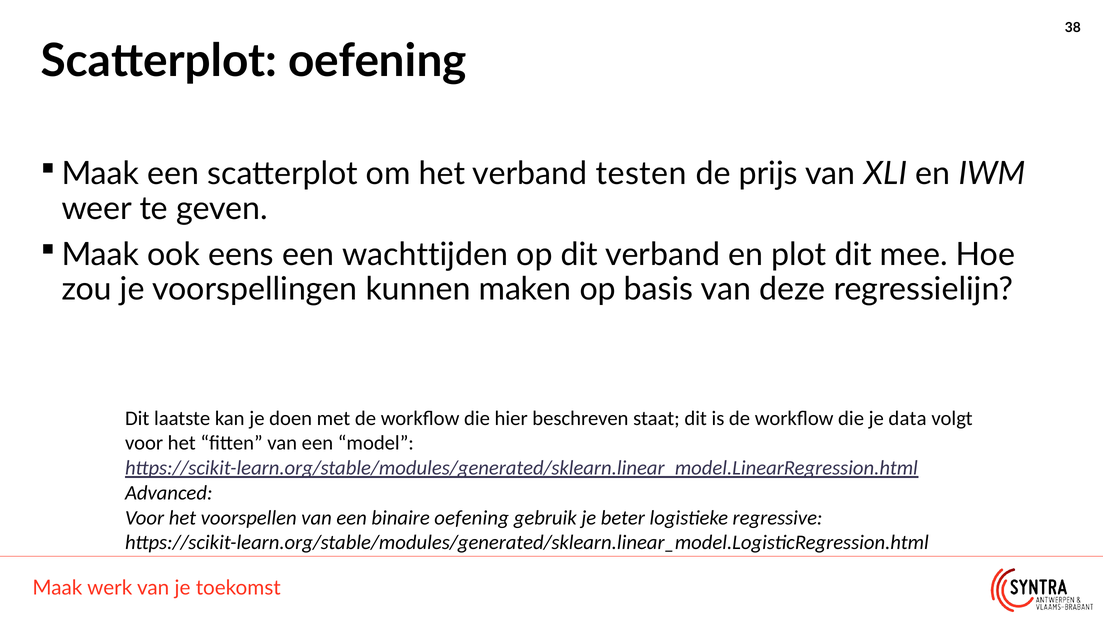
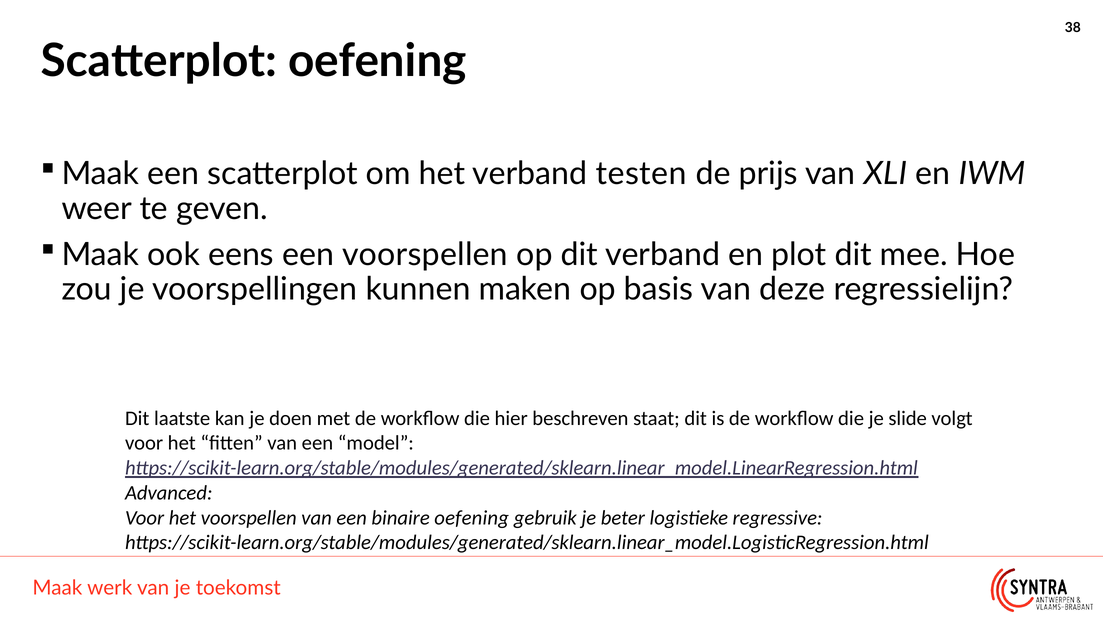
een wachttijden: wachttijden -> voorspellen (425, 255)
data: data -> slide (908, 419)
